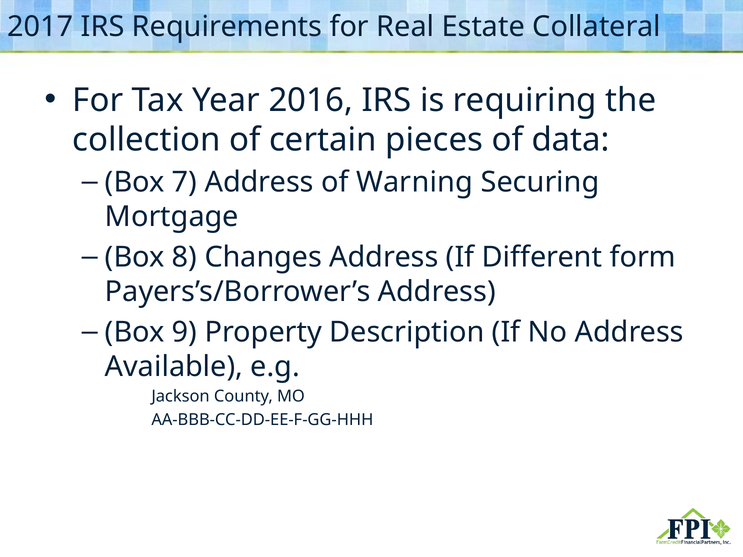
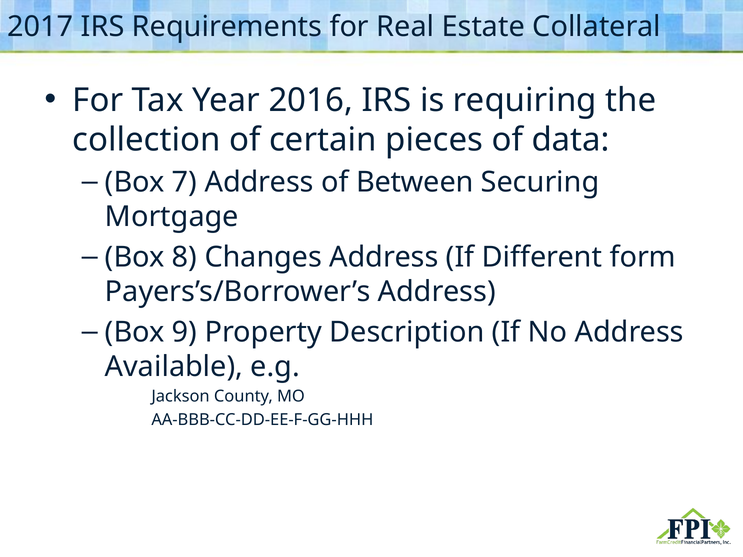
Warning: Warning -> Between (415, 182)
